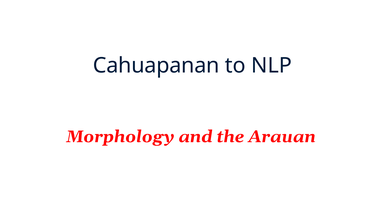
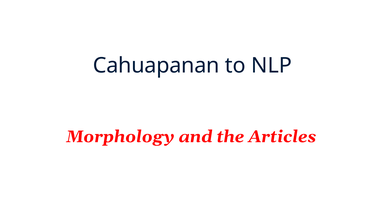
Arauan: Arauan -> Articles (282, 137)
